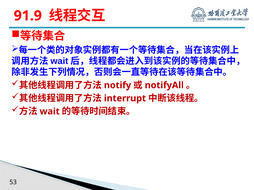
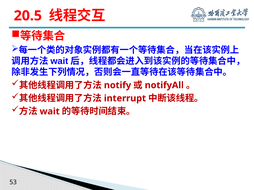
91.9: 91.9 -> 20.5 (28, 16)
